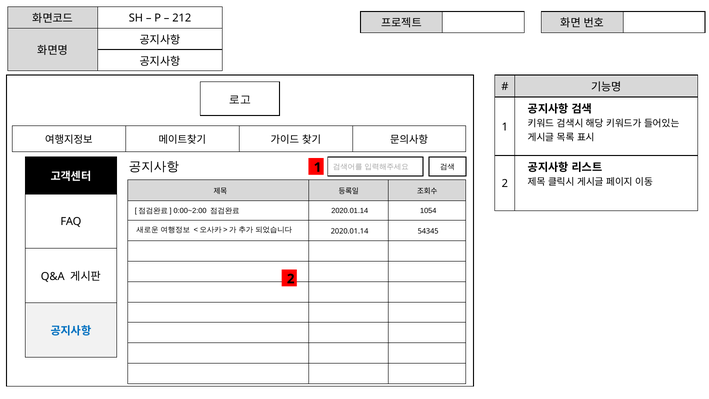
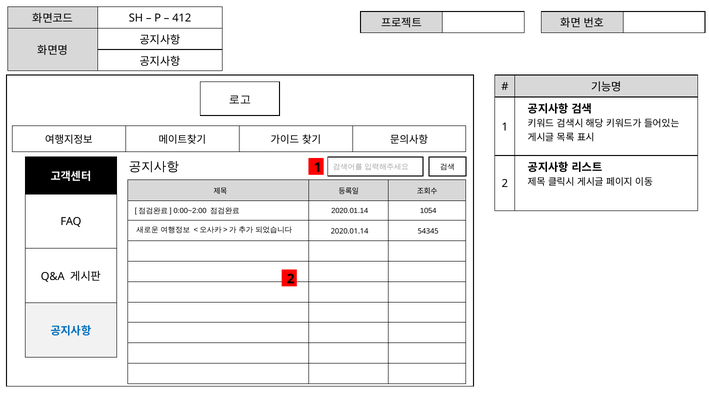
212: 212 -> 412 (182, 18)
